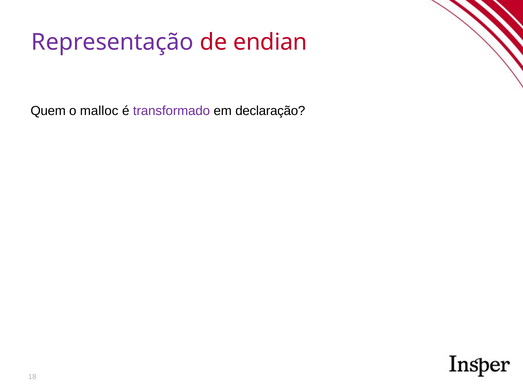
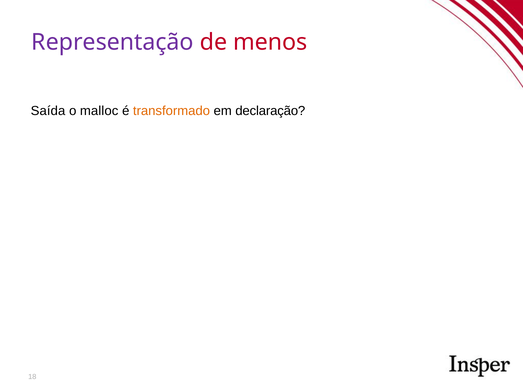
endian: endian -> menos (270, 42)
Quem: Quem -> Saída (48, 111)
transformado colour: purple -> orange (171, 111)
